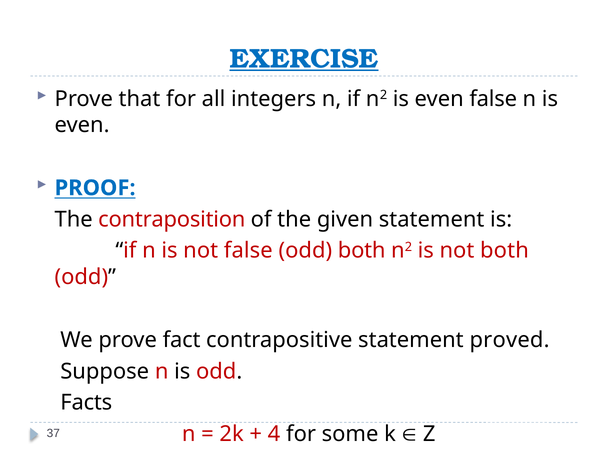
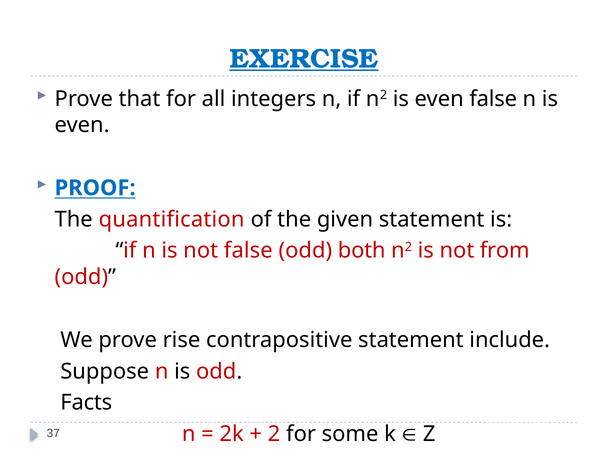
contraposition: contraposition -> quantification (172, 219)
not both: both -> from (505, 251)
fact: fact -> rise (181, 340)
proved: proved -> include (510, 340)
4: 4 -> 2 (274, 434)
